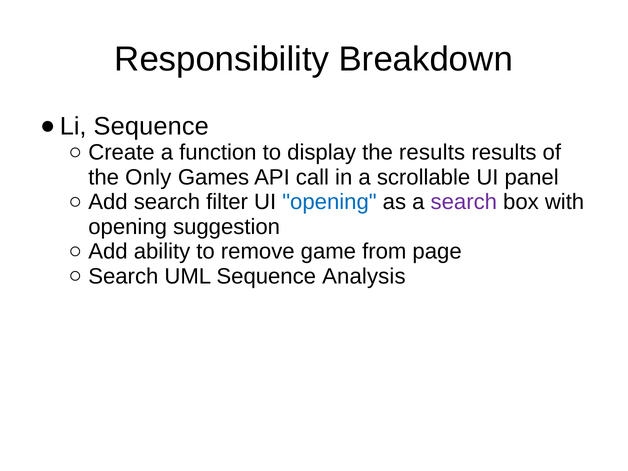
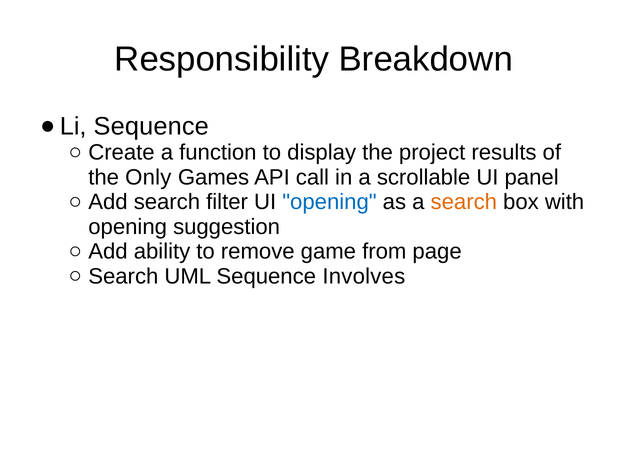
the results: results -> project (432, 153)
search colour: purple -> orange (464, 202)
Analysis: Analysis -> Involves (364, 276)
